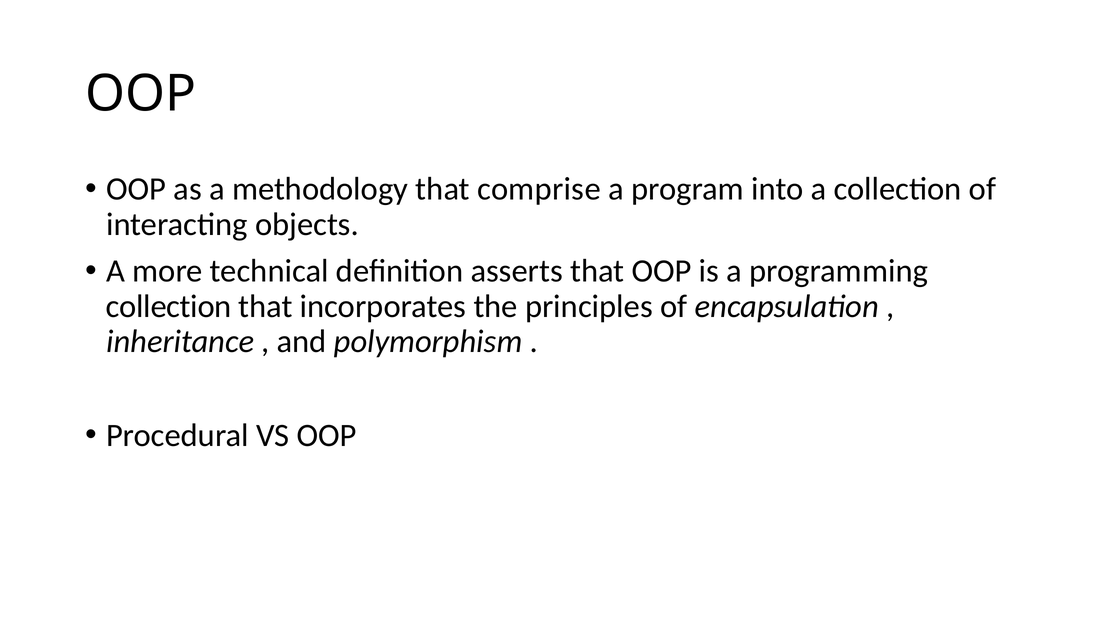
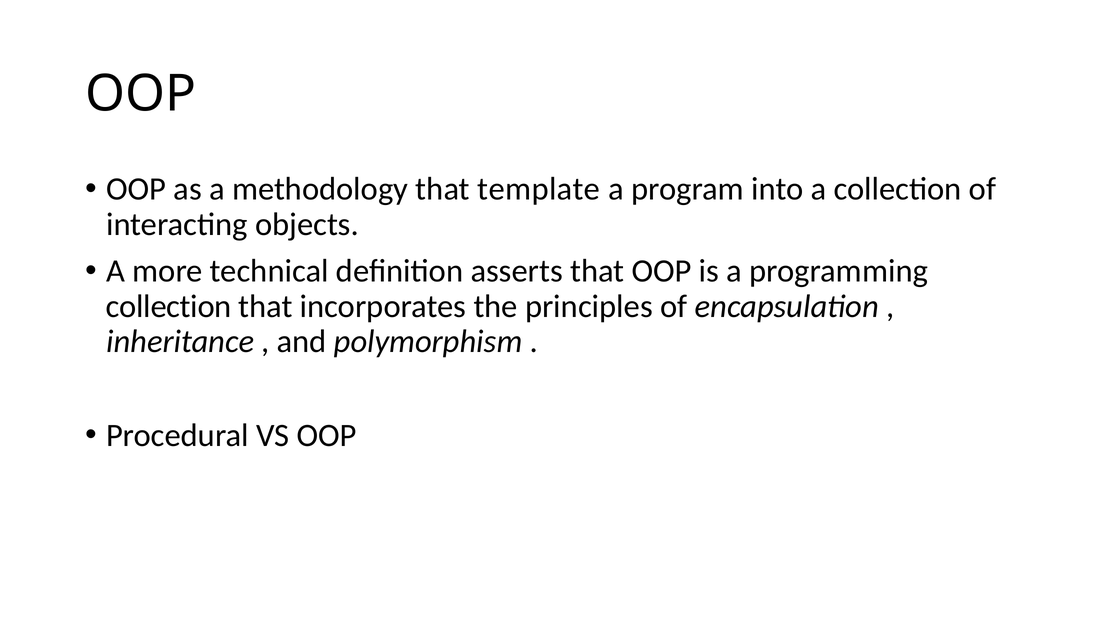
comprise: comprise -> template (539, 189)
